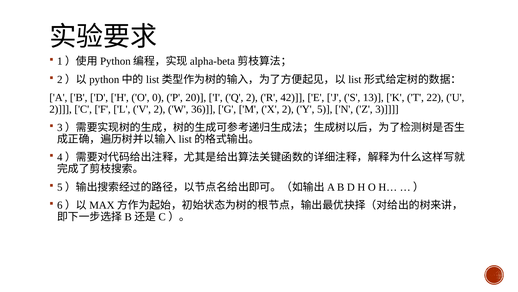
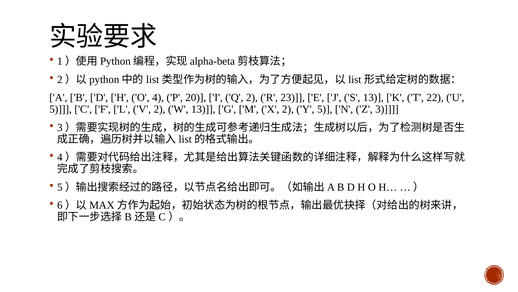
0: 0 -> 4 (158, 97)
42: 42 -> 23 (293, 97)
2: 2 -> 5 (61, 109)
W 36: 36 -> 13 (203, 109)
